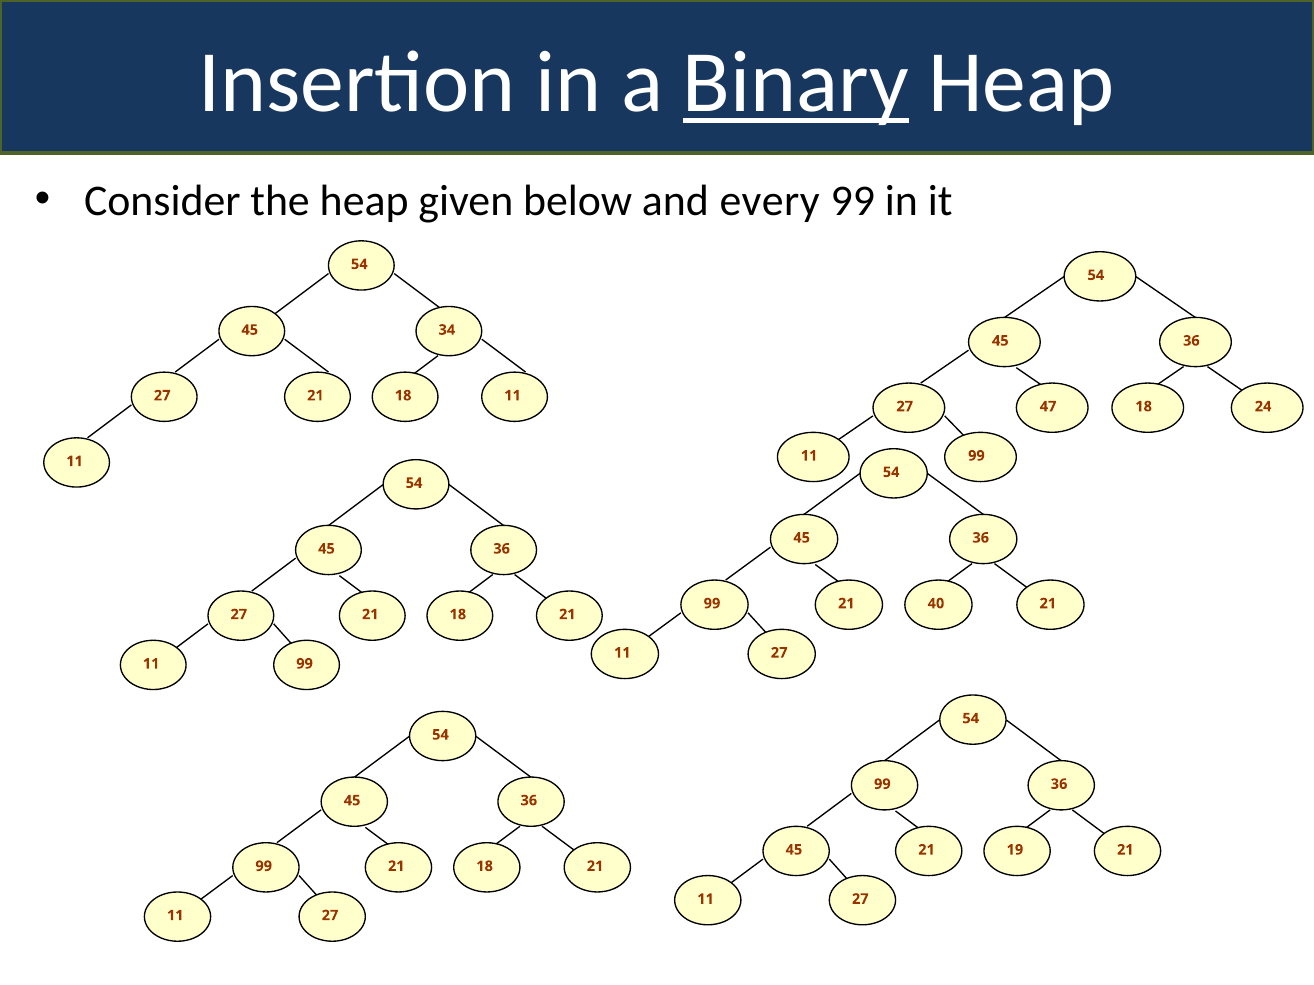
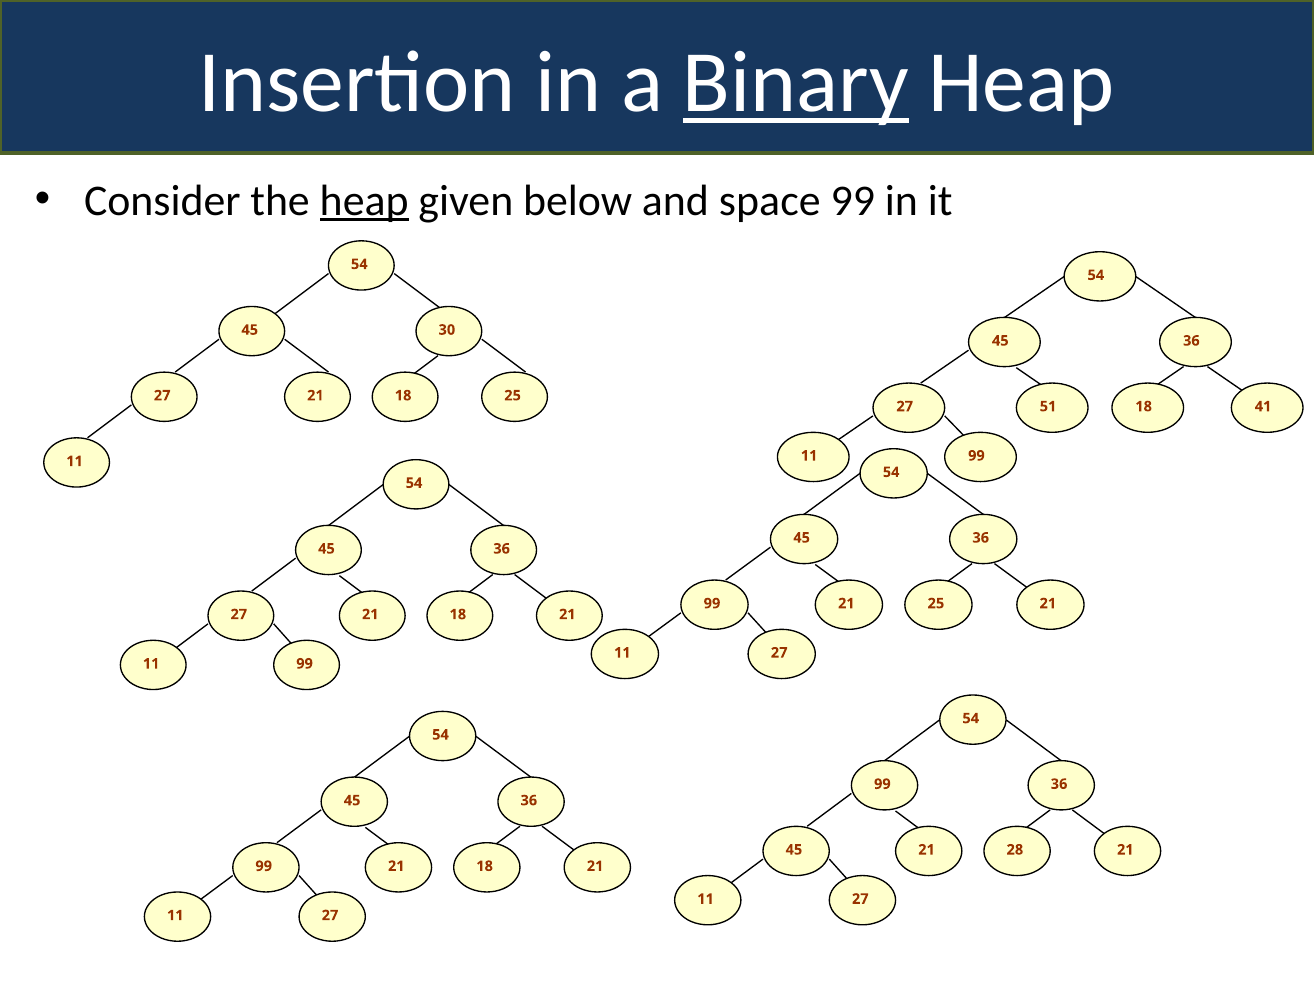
heap underline: none -> present (364, 201)
every: every -> space (770, 201)
34: 34 -> 30 (447, 330)
18 11: 11 -> 25 (513, 396)
47: 47 -> 51 (1048, 407)
24: 24 -> 41 (1263, 407)
21 40: 40 -> 25 (936, 604)
19: 19 -> 28 (1015, 850)
